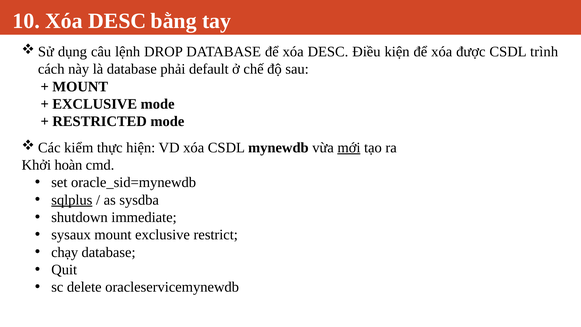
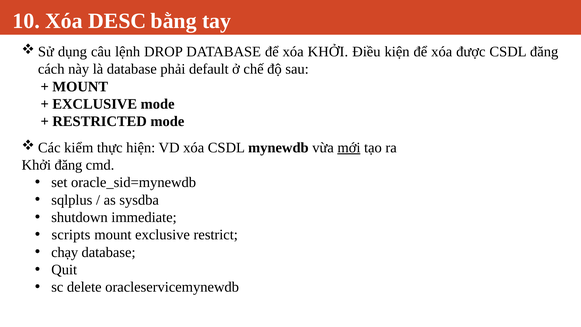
để xóa DESC: DESC -> KHỞI (328, 52)
CSDL trình: trình -> đăng (544, 52)
Khởi hoàn: hoàn -> đăng (68, 165)
sqlplus underline: present -> none (72, 200)
sysaux: sysaux -> scripts (71, 235)
